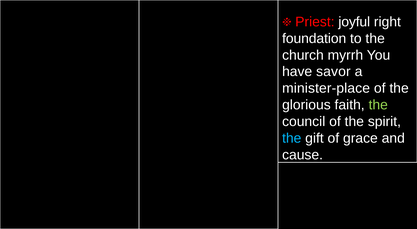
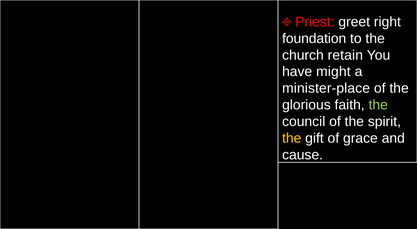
joyful: joyful -> greet (354, 22)
myrrh: myrrh -> retain (345, 55)
savor: savor -> might (333, 72)
the colour: light blue -> yellow (292, 139)
